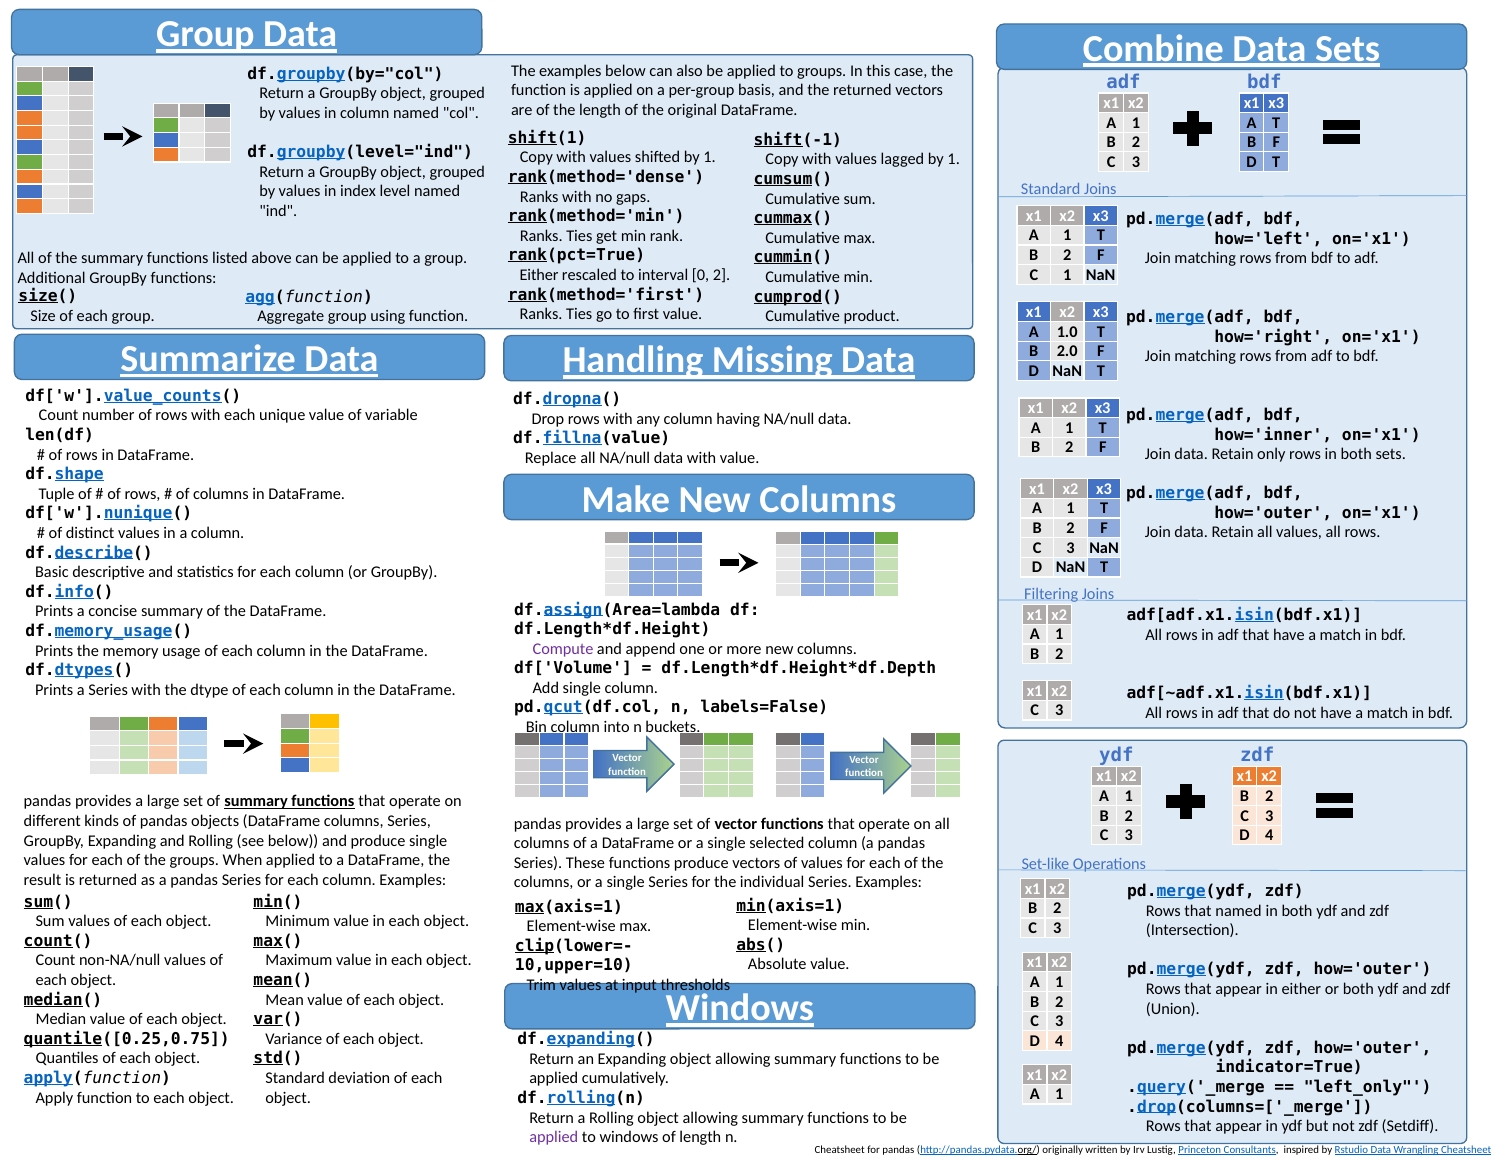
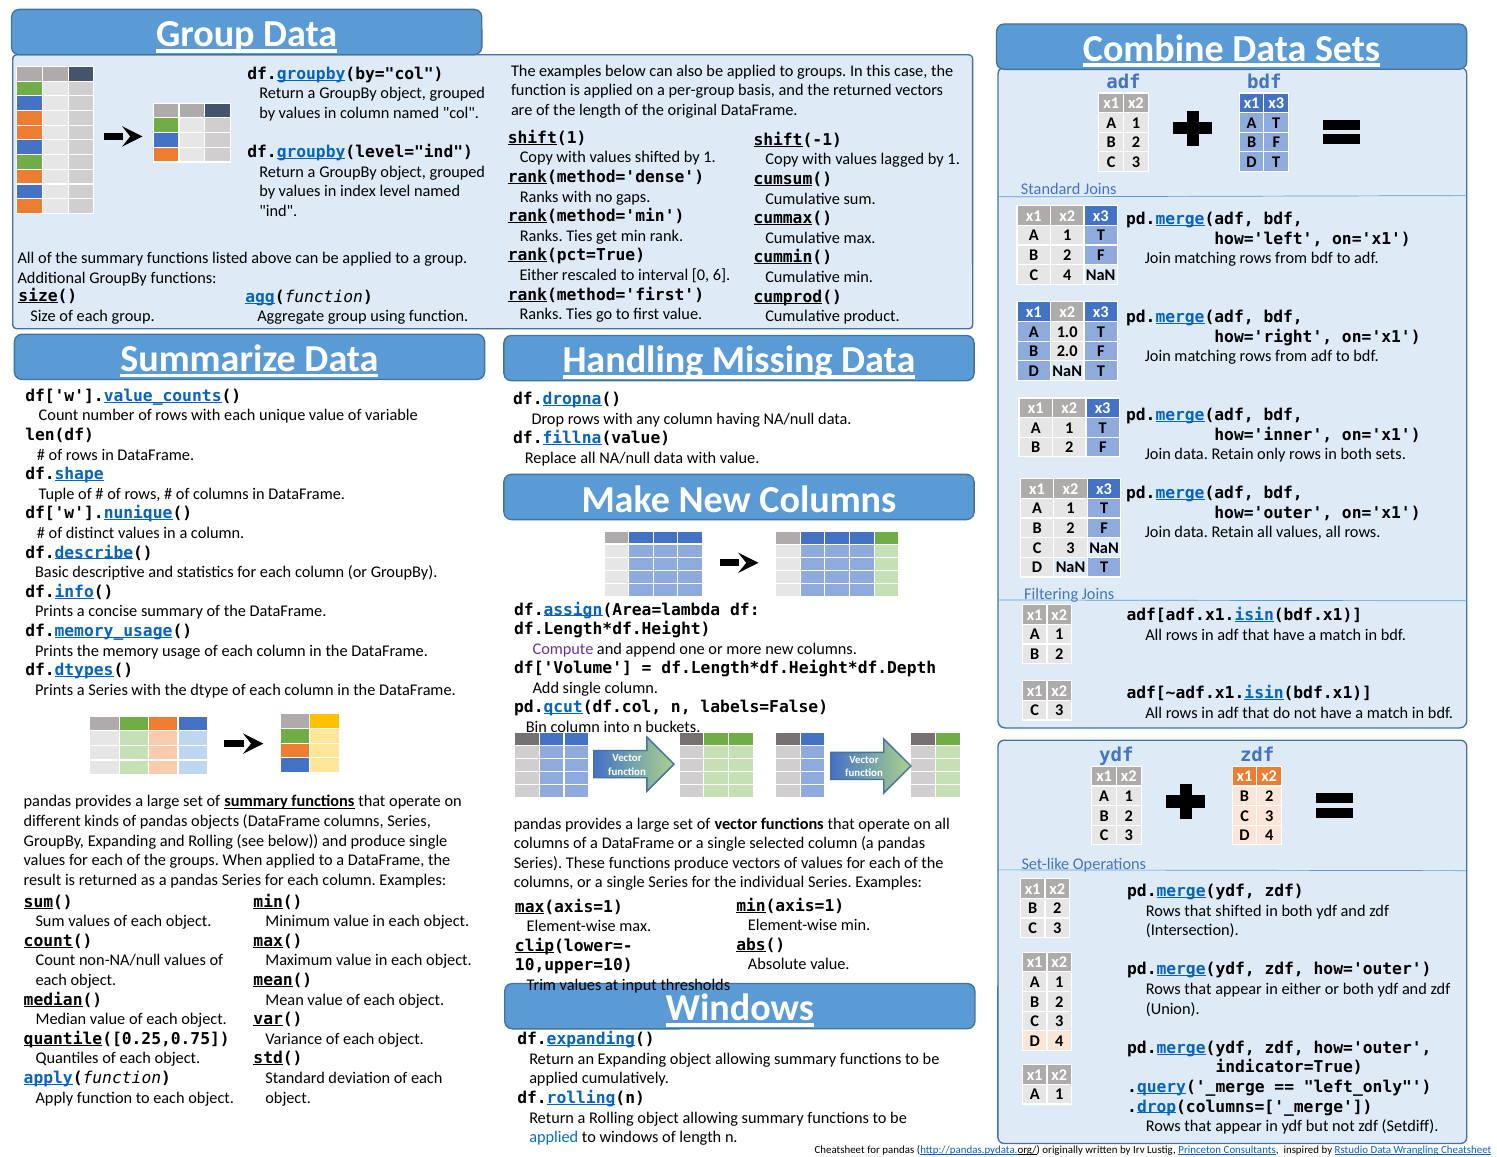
C 1: 1 -> 4 (1067, 275)
0 2: 2 -> 6 (722, 275)
that named: named -> shifted (1239, 911)
applied colour: purple -> blue (554, 1137)
